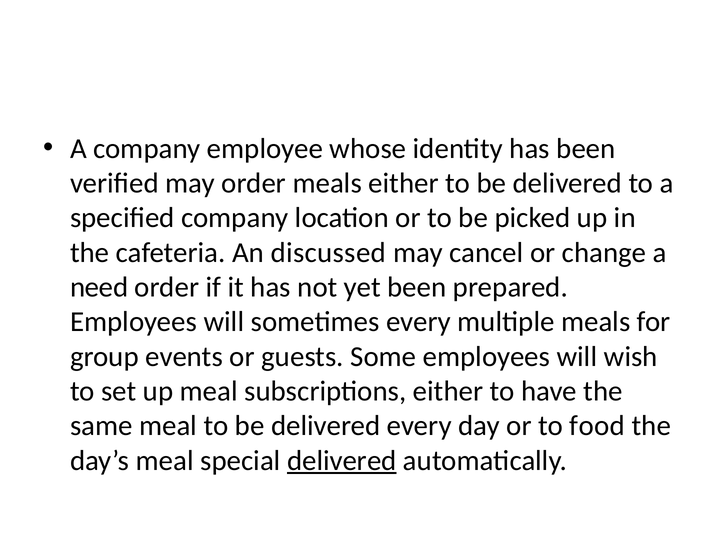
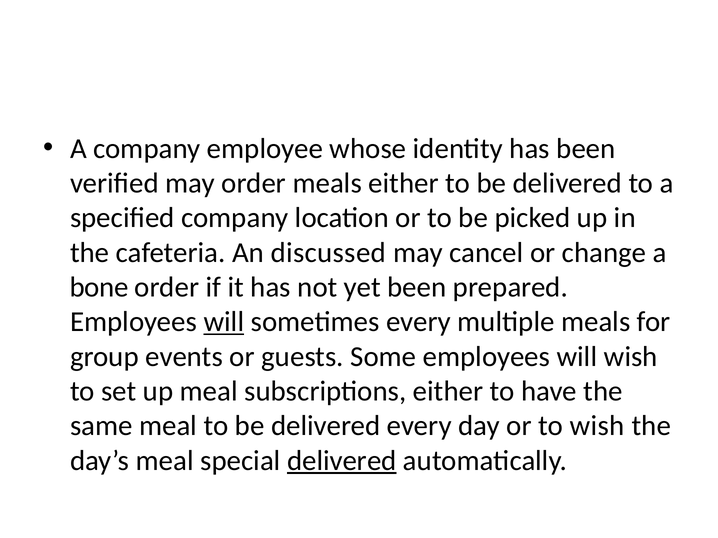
need: need -> bone (99, 287)
will underline: none -> present (224, 322)
to food: food -> wish (597, 426)
